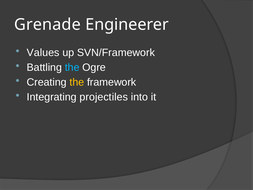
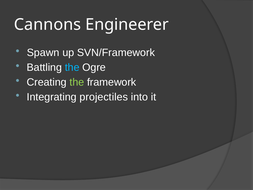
Grenade: Grenade -> Cannons (47, 25)
Values: Values -> Spawn (43, 53)
the colour: yellow -> light green (77, 82)
